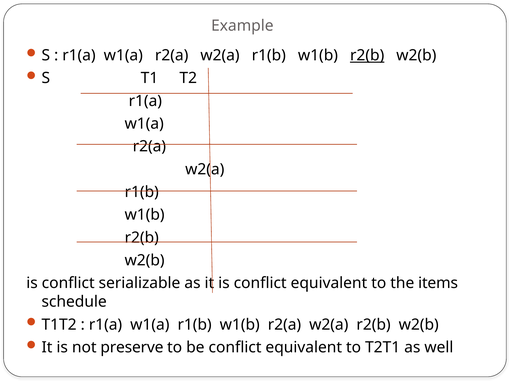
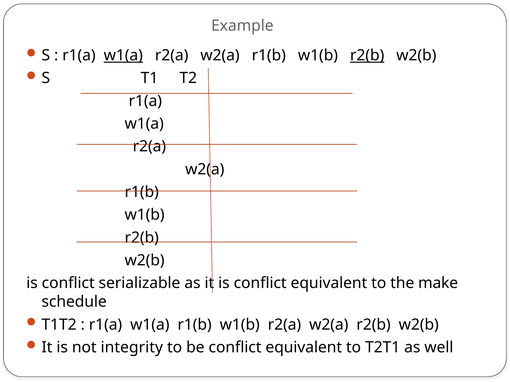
w1(a underline: none -> present (123, 55)
items: items -> make (438, 284)
preserve: preserve -> integrity (132, 348)
